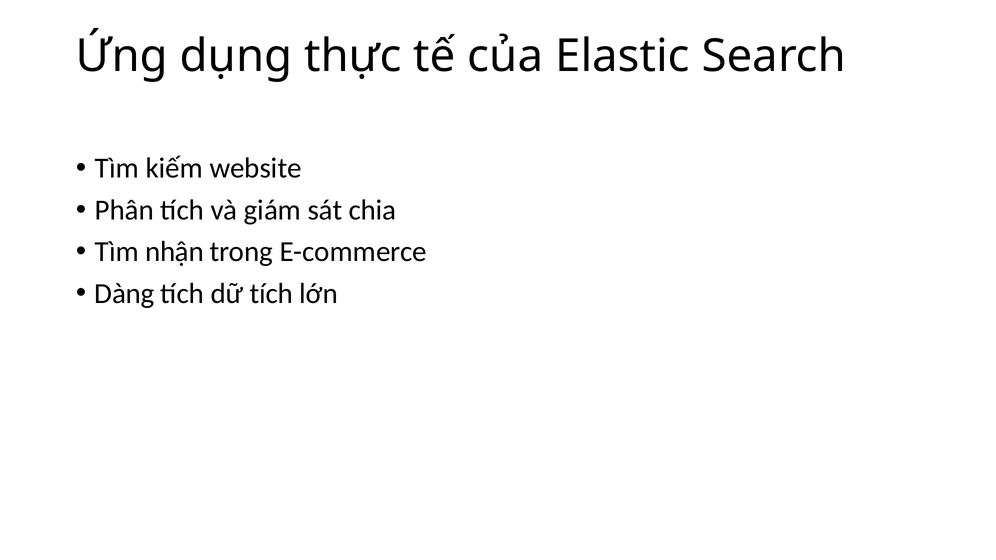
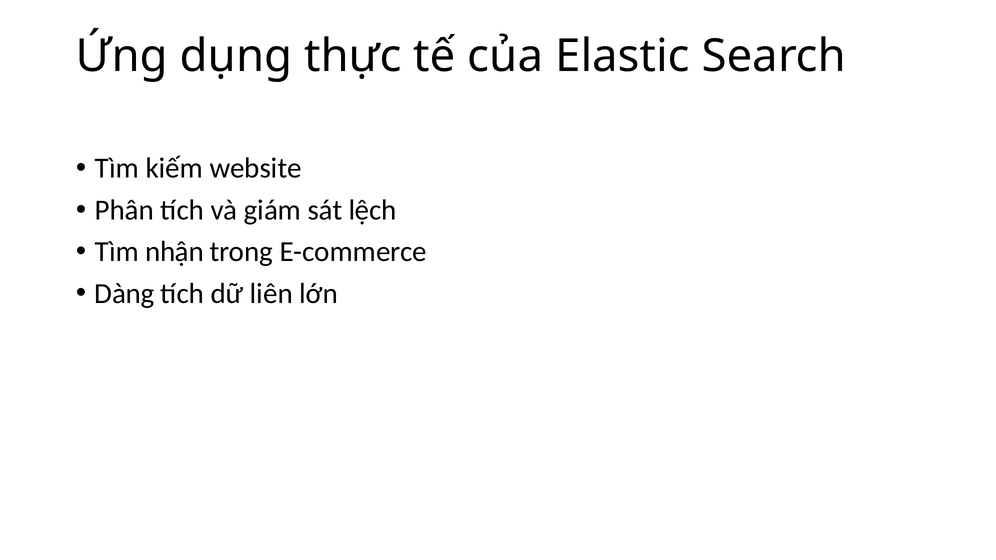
chia: chia -> lệch (372, 210)
dữ tích: tích -> liên (271, 294)
